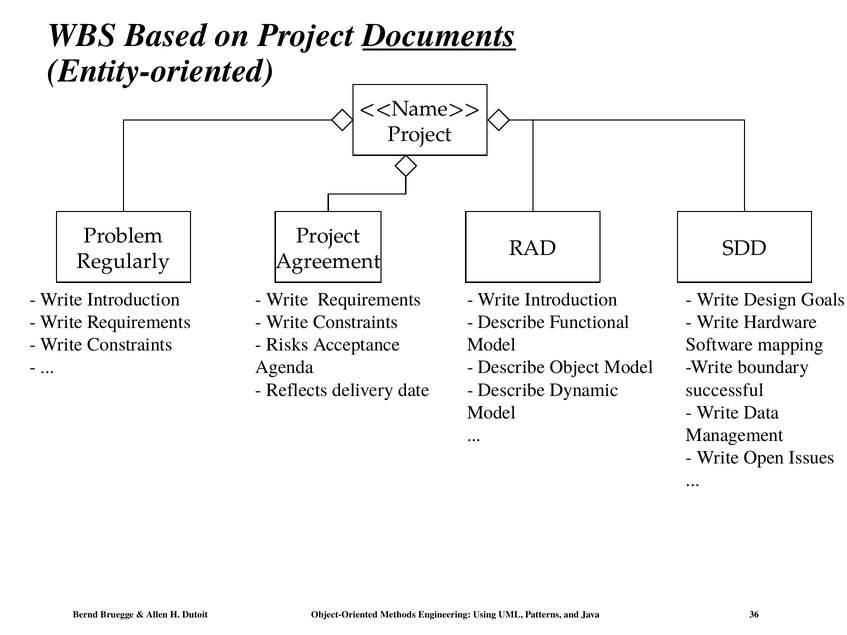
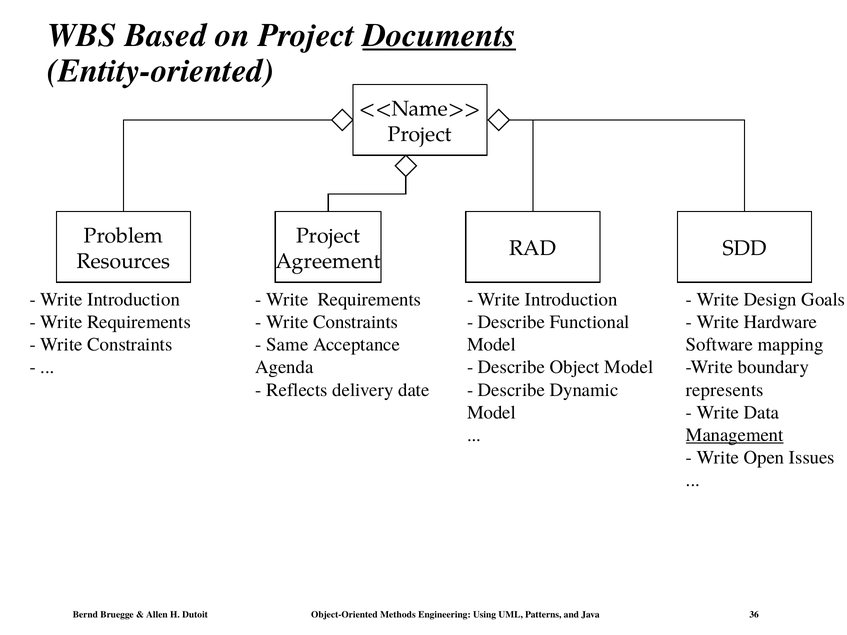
Regularly: Regularly -> Resources (123, 261)
Risks: Risks -> Same (287, 345)
successful: successful -> represents (725, 390)
Management underline: none -> present (735, 435)
